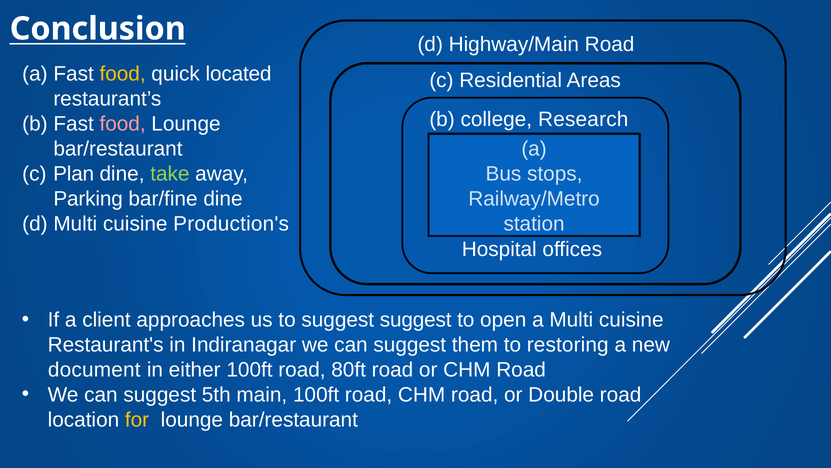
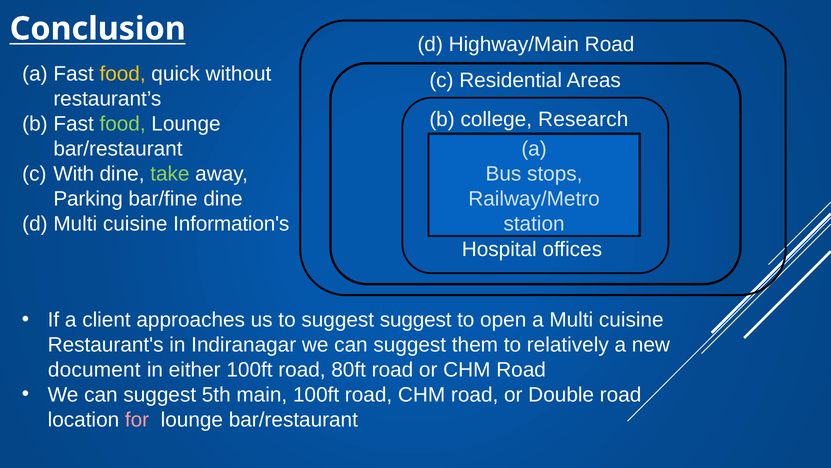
located: located -> without (238, 74)
food colour: pink -> light green (123, 124)
Plan: Plan -> With (74, 174)
Production's: Production's -> Information's (231, 224)
restoring: restoring -> relatively (568, 344)
for colour: yellow -> pink (137, 419)
